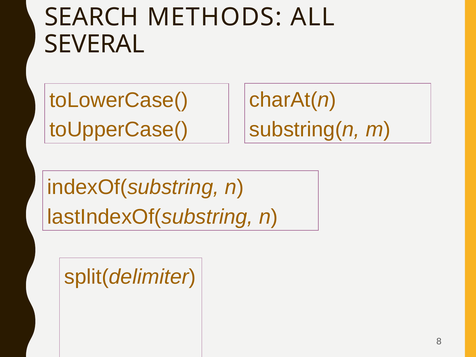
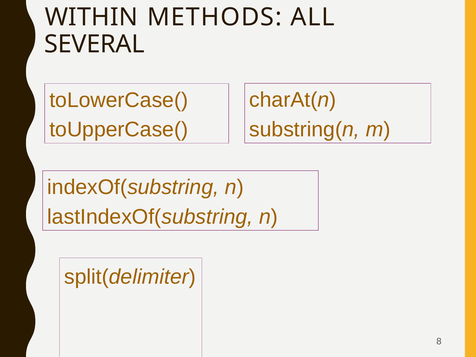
SEARCH: SEARCH -> WITHIN (91, 17)
